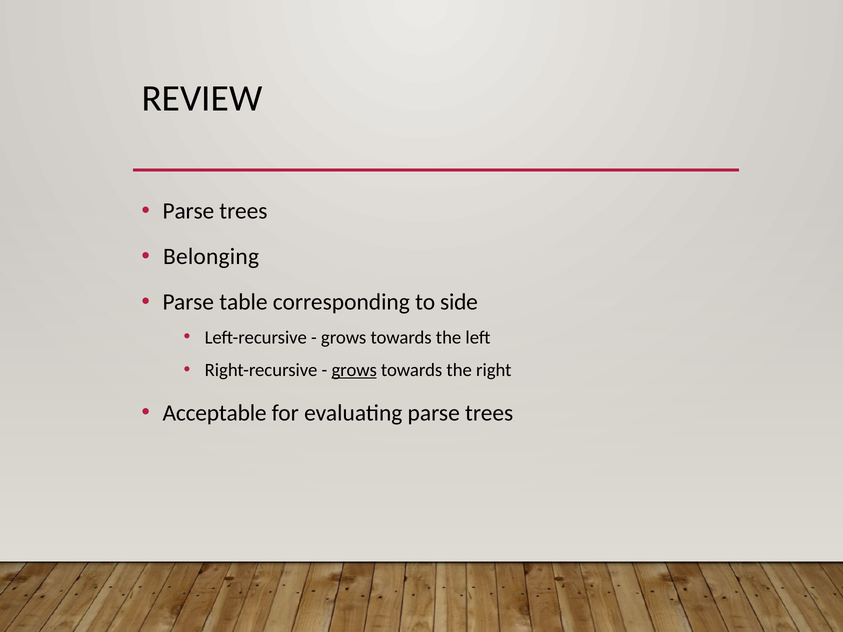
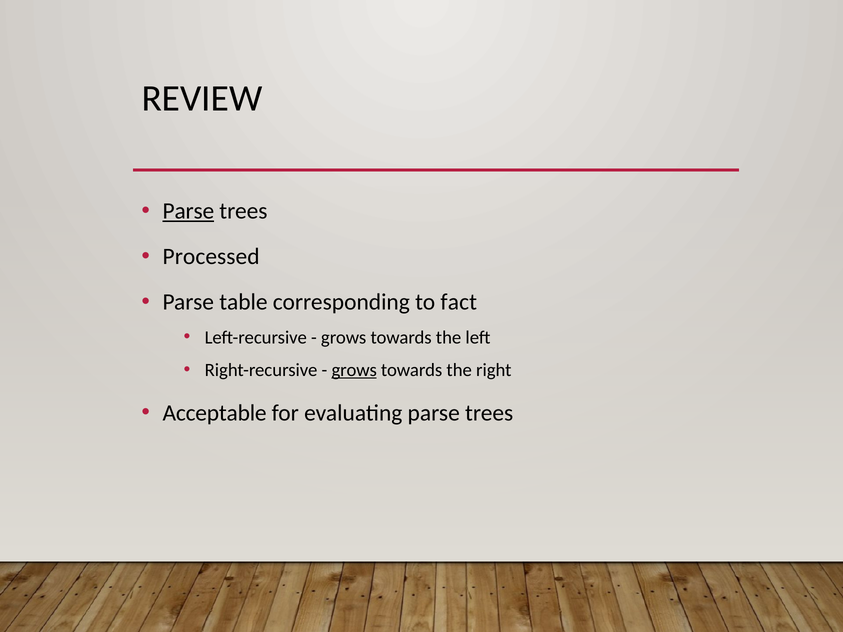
Parse underline: none -> present (188, 211)
Belonging: Belonging -> Processed (211, 257)
side: side -> fact (459, 302)
